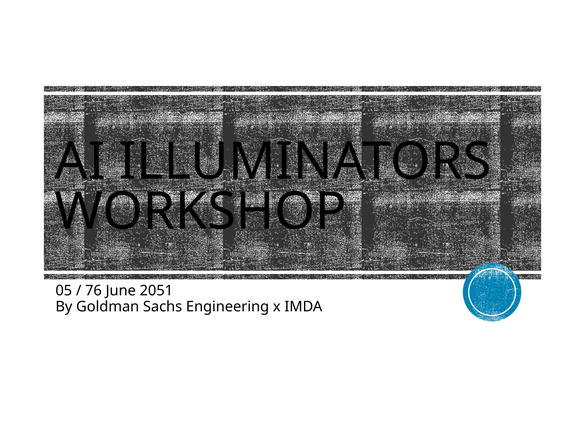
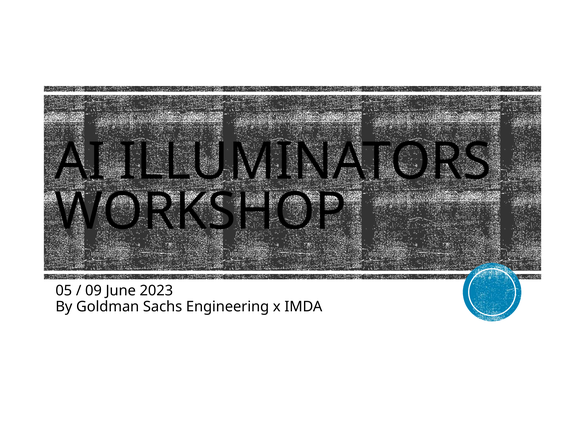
76: 76 -> 09 (93, 291)
2051: 2051 -> 2023 (156, 291)
